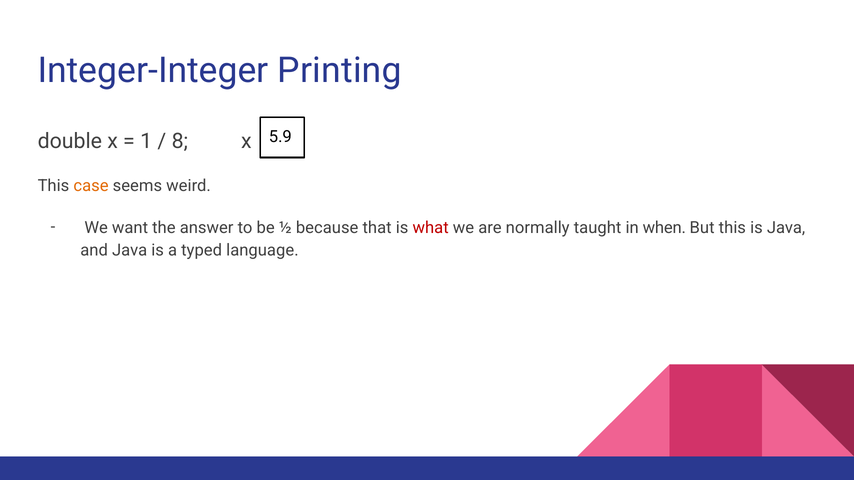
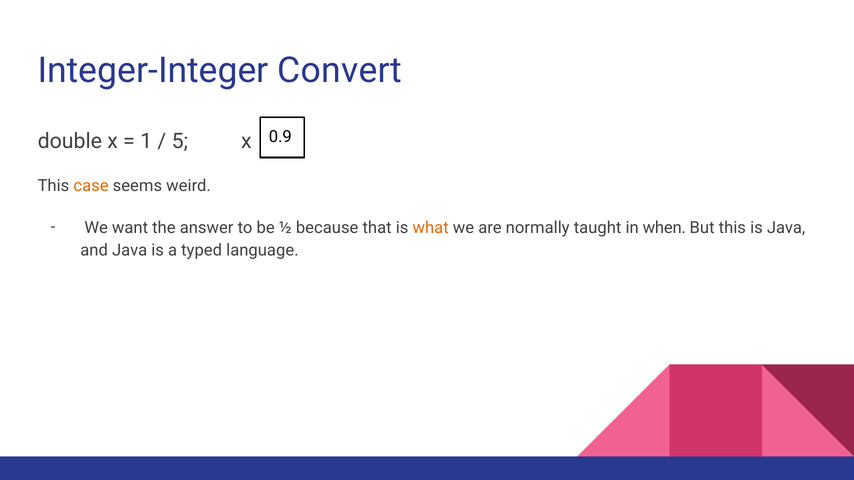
Printing: Printing -> Convert (340, 71)
5.9: 5.9 -> 0.9 (280, 137)
8: 8 -> 5 (180, 142)
what colour: red -> orange (431, 228)
